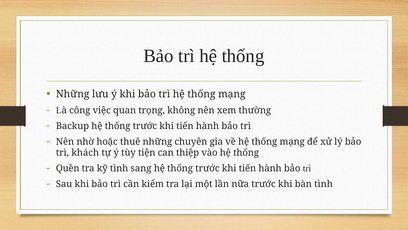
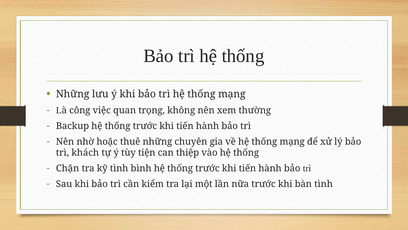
Quền: Quền -> Chặn (68, 168)
sang: sang -> bình (141, 168)
